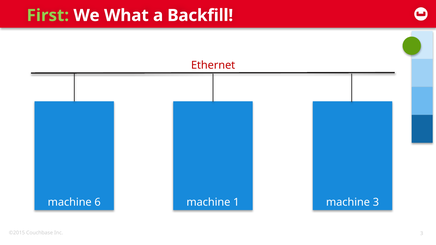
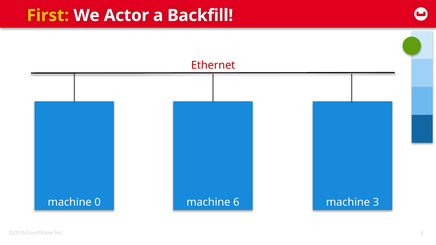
First colour: light green -> yellow (48, 15)
What: What -> Actor (126, 15)
6: 6 -> 0 (98, 202)
1: 1 -> 6 (236, 202)
